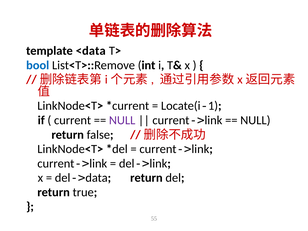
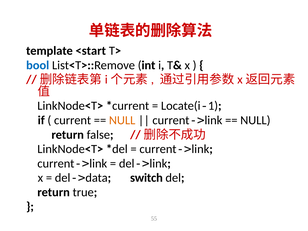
<data: <data -> <start (91, 51)
NULL colour: purple -> orange (122, 120)
del->data return: return -> switch (146, 178)
